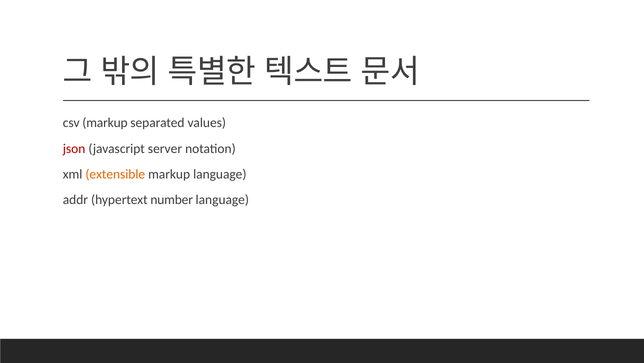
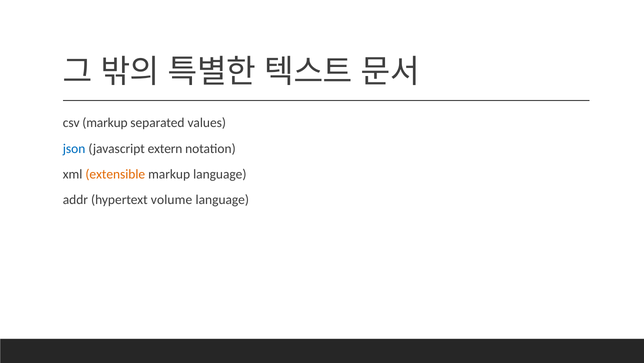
json colour: red -> blue (74, 148)
server: server -> extern (165, 148)
number: number -> volume (172, 199)
